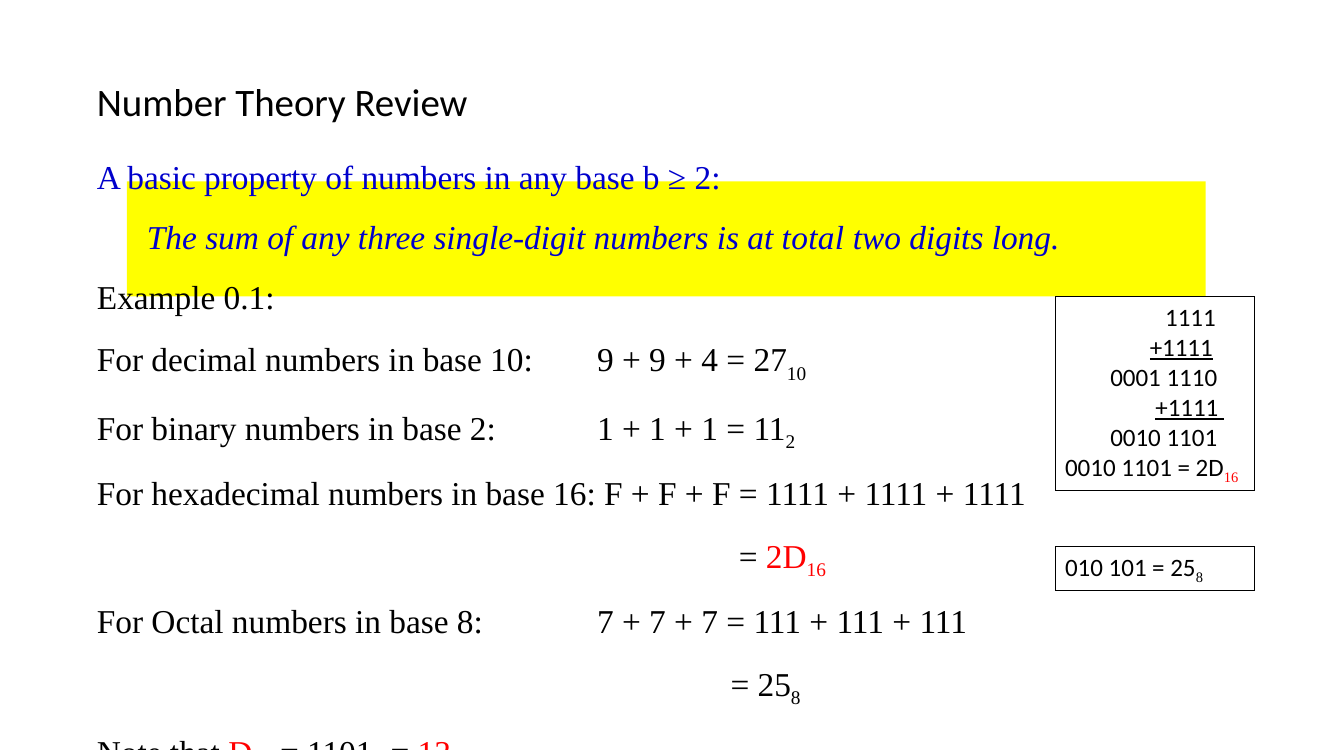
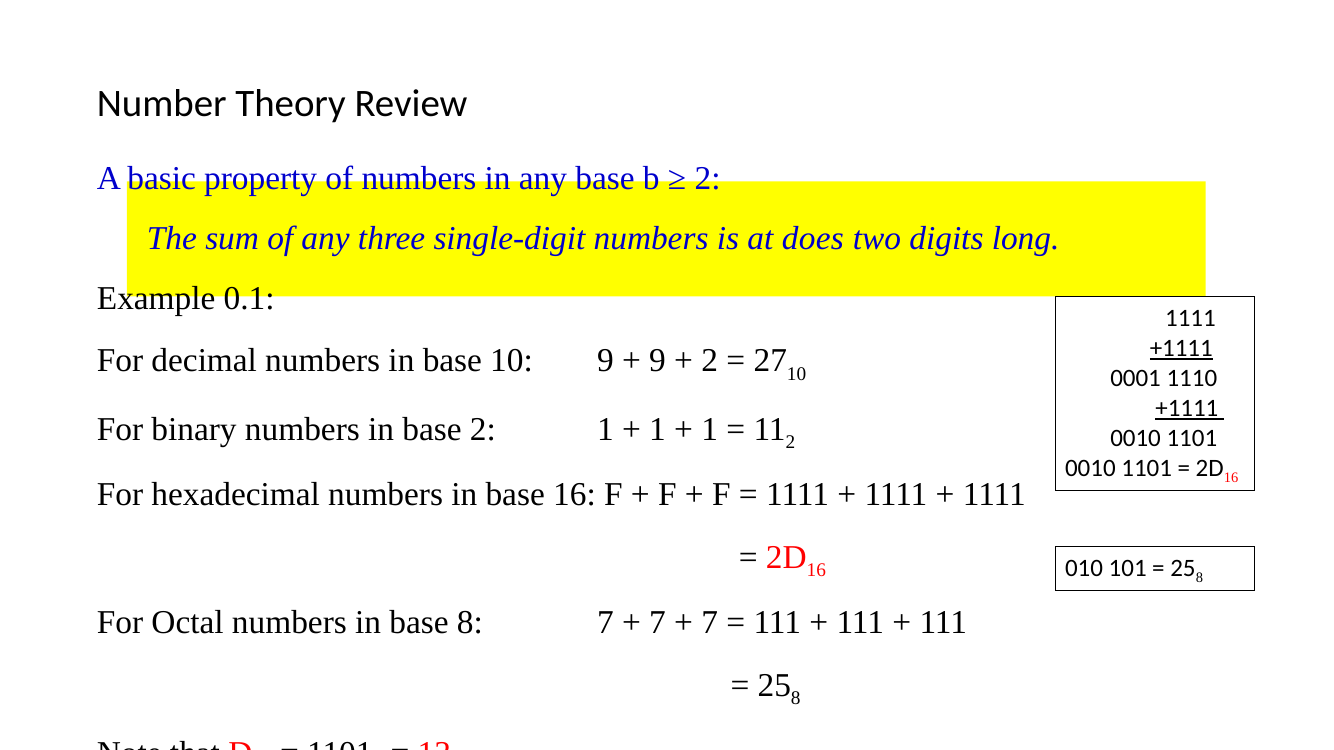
total: total -> does (813, 238)
4: 4 -> 2 (710, 361)
